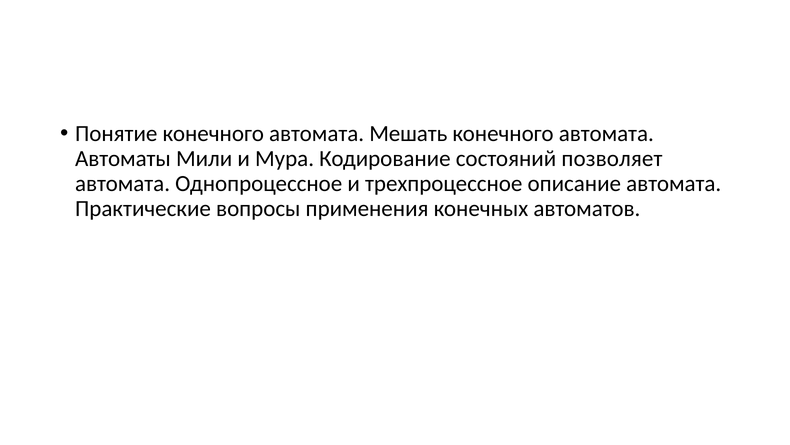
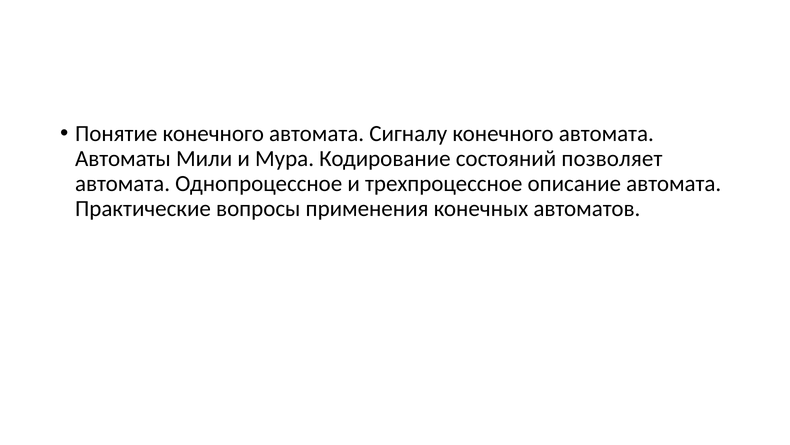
Мешать: Мешать -> Сигналу (408, 134)
